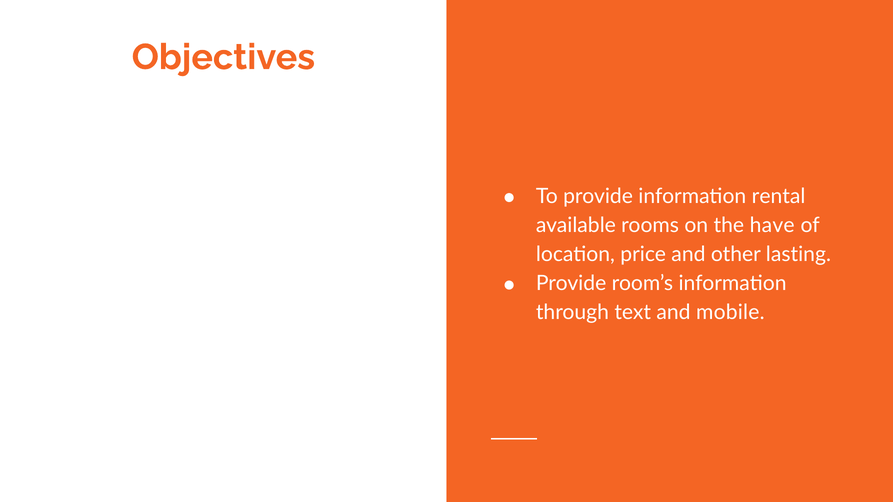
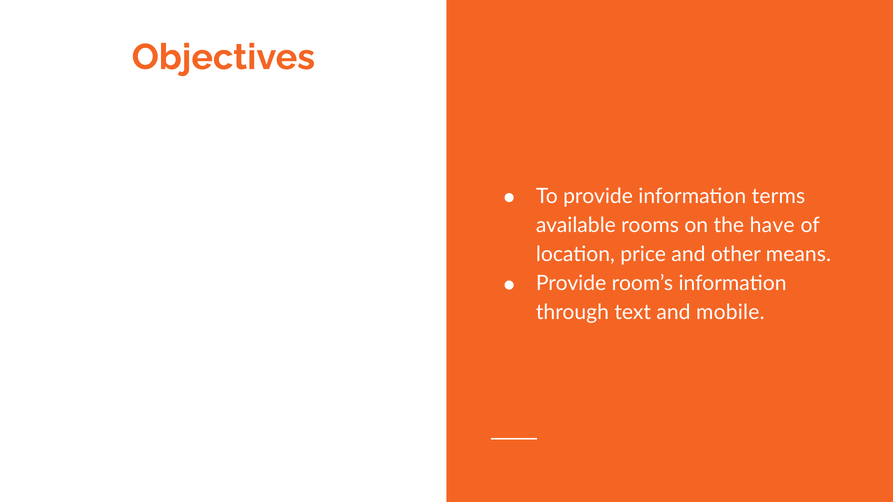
rental: rental -> terms (778, 196)
lasting: lasting -> means (798, 255)
